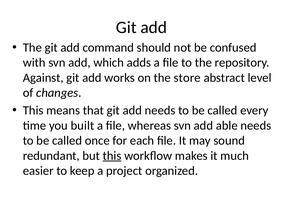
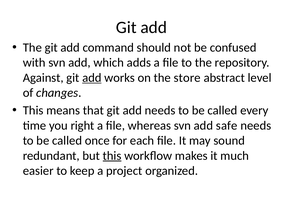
add underline: none -> present (92, 78)
built: built -> right (83, 126)
able: able -> safe (227, 126)
